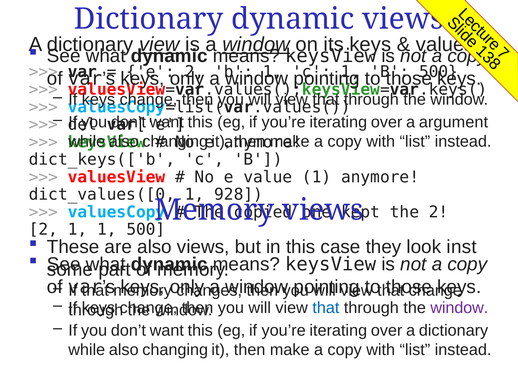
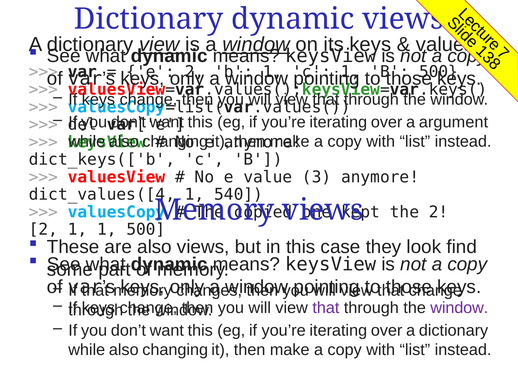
value 1: 1 -> 3 (317, 177)
dict_values([0: dict_values([0 -> dict_values([4 (102, 194)
928: 928 -> 540 (239, 194)
inst: inst -> find (462, 247)
that colour: blue -> purple (326, 308)
